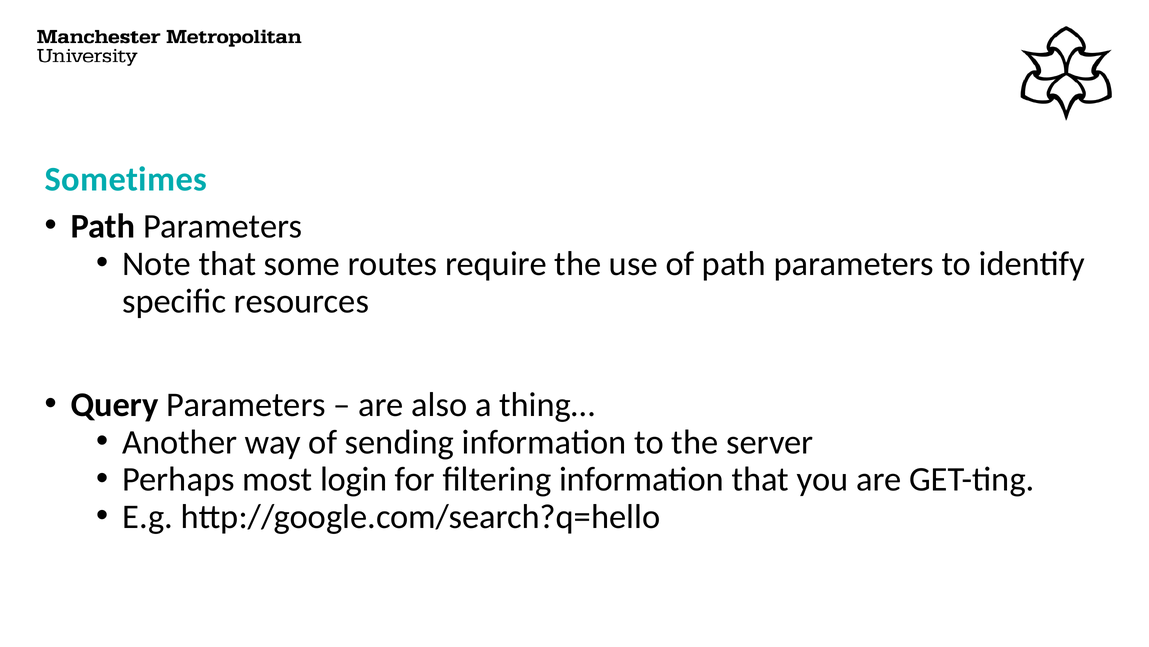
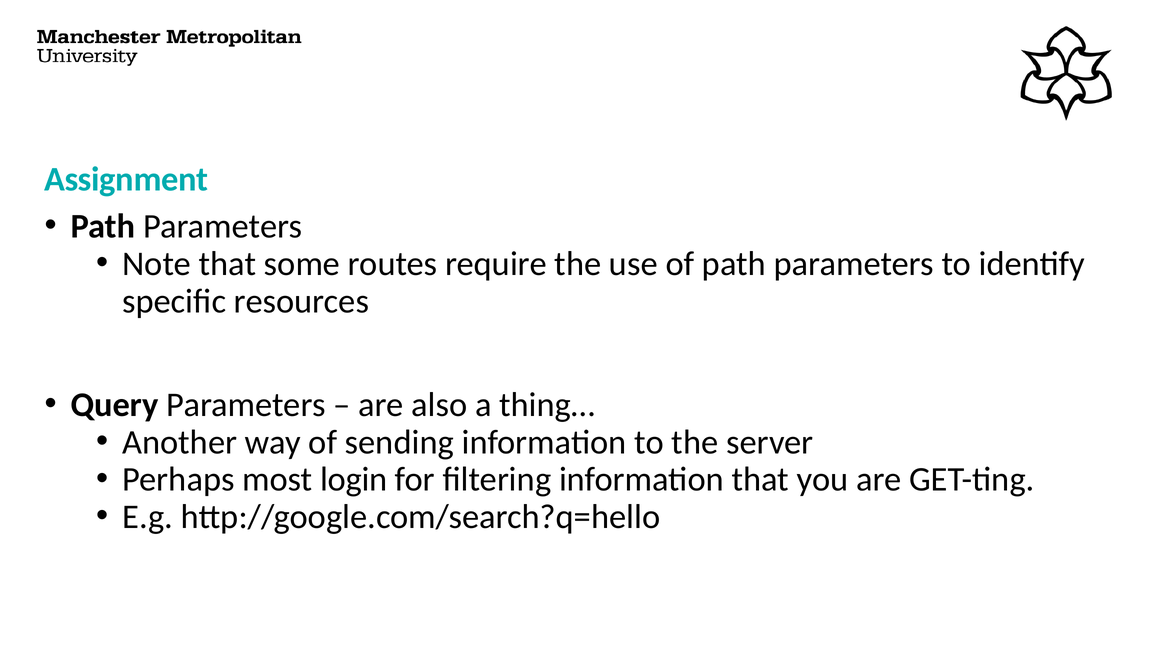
Sometimes: Sometimes -> Assignment (126, 179)
